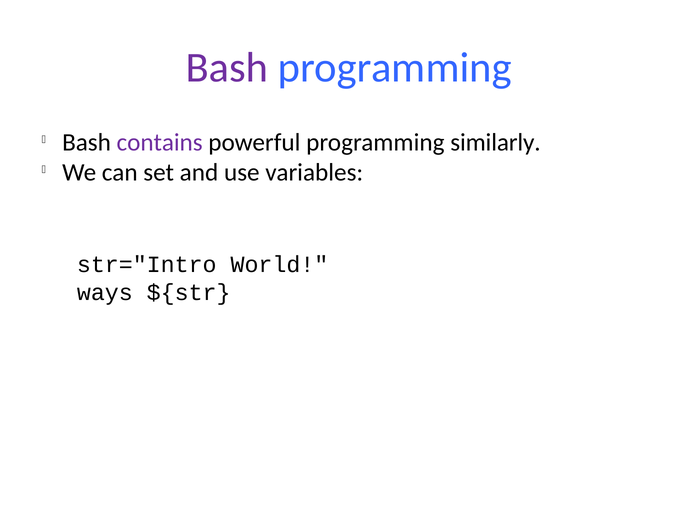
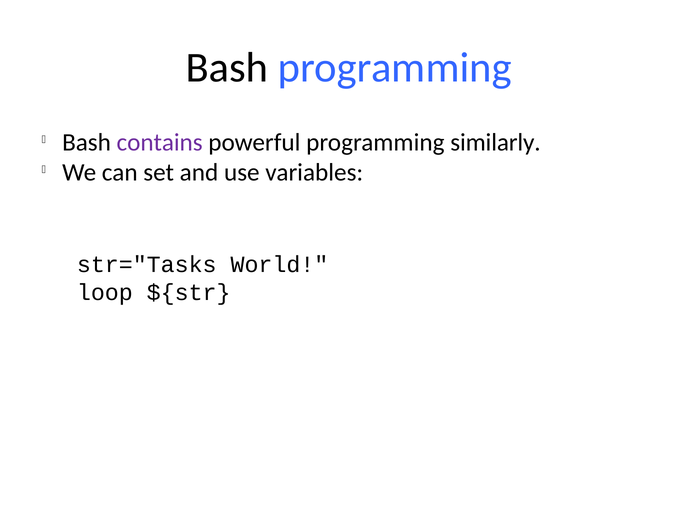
Bash colour: purple -> black (227, 68)
str="Intro: str="Intro -> str="Tasks (147, 265)
ways: ways -> loop (105, 293)
